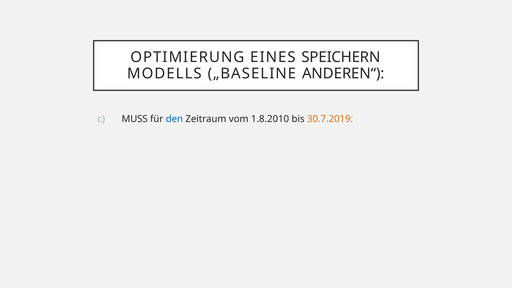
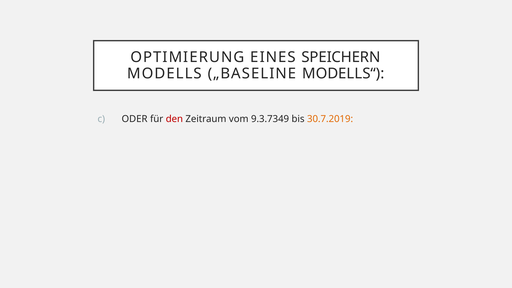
ANDEREN“: ANDEREN“ -> MODELLS“ (343, 73)
MUSS: MUSS -> ODER (135, 119)
den colour: blue -> red (174, 119)
1.8.2010: 1.8.2010 -> 9.3.7349 (270, 119)
